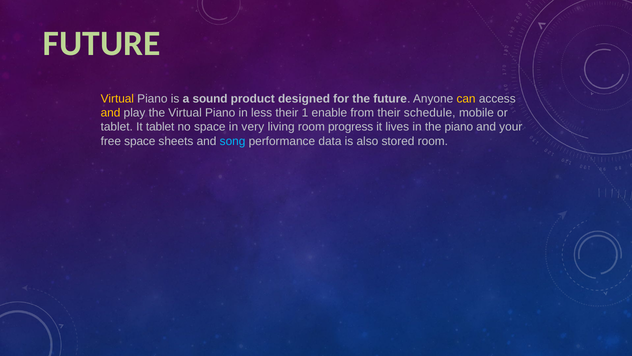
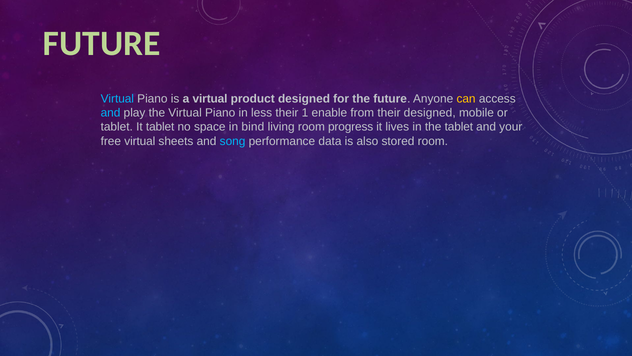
Virtual colour: yellow -> light blue (117, 98)
a sound: sound -> virtual (210, 98)
and colour: yellow -> light blue (111, 113)
their schedule: schedule -> designed (430, 113)
very: very -> bind (253, 127)
the piano: piano -> tablet (459, 127)
free space: space -> virtual (140, 141)
